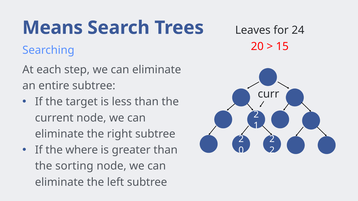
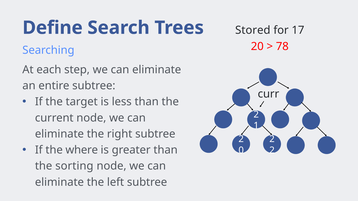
Means: Means -> Define (53, 28)
Leaves: Leaves -> Stored (253, 30)
24: 24 -> 17 (298, 30)
15: 15 -> 78 (282, 47)
